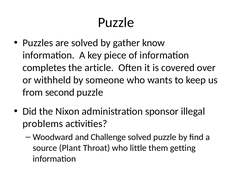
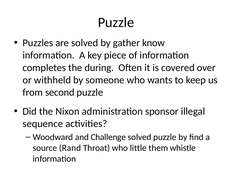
article: article -> during (99, 68)
problems: problems -> sequence (43, 124)
Plant: Plant -> Rand (70, 148)
getting: getting -> whistle (183, 148)
